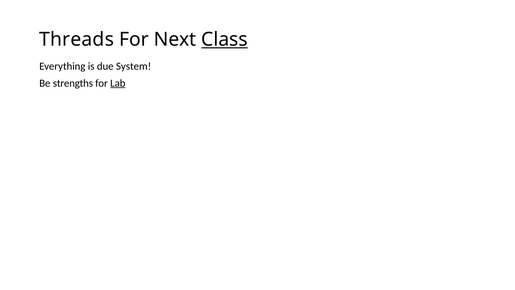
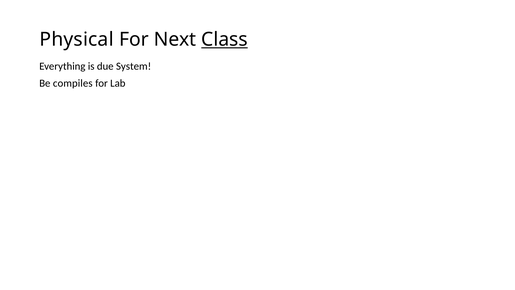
Threads: Threads -> Physical (77, 39)
strengths: strengths -> compiles (73, 83)
Lab underline: present -> none (118, 83)
